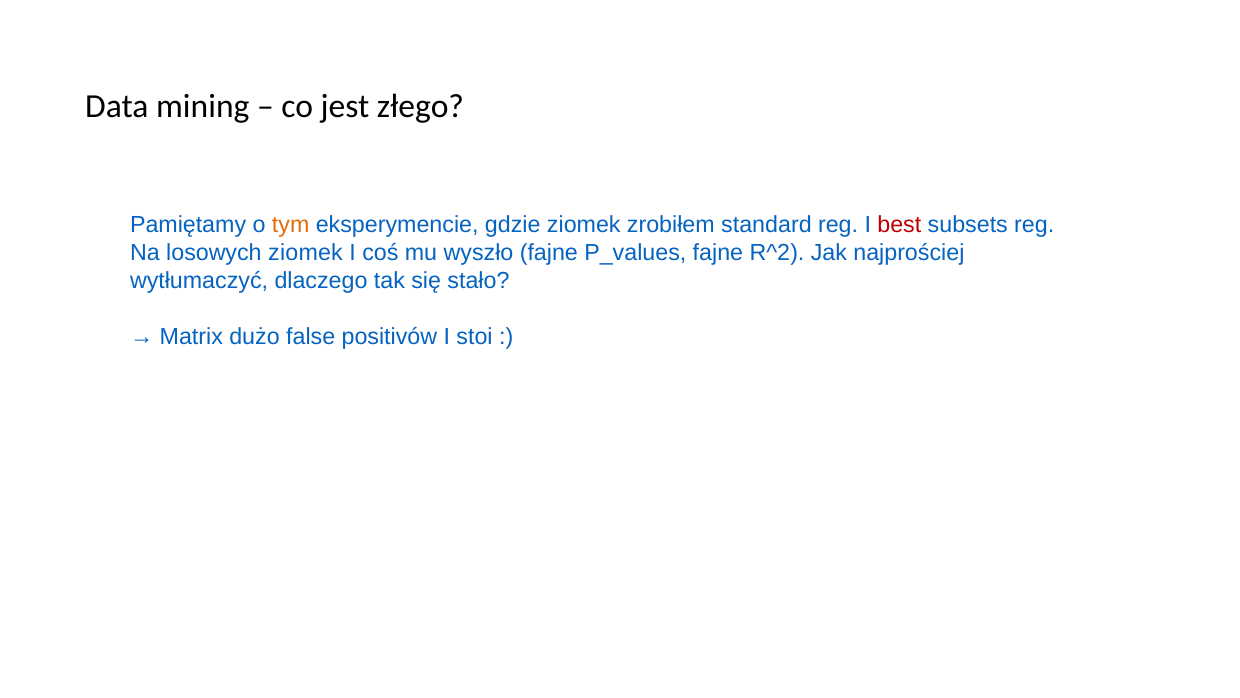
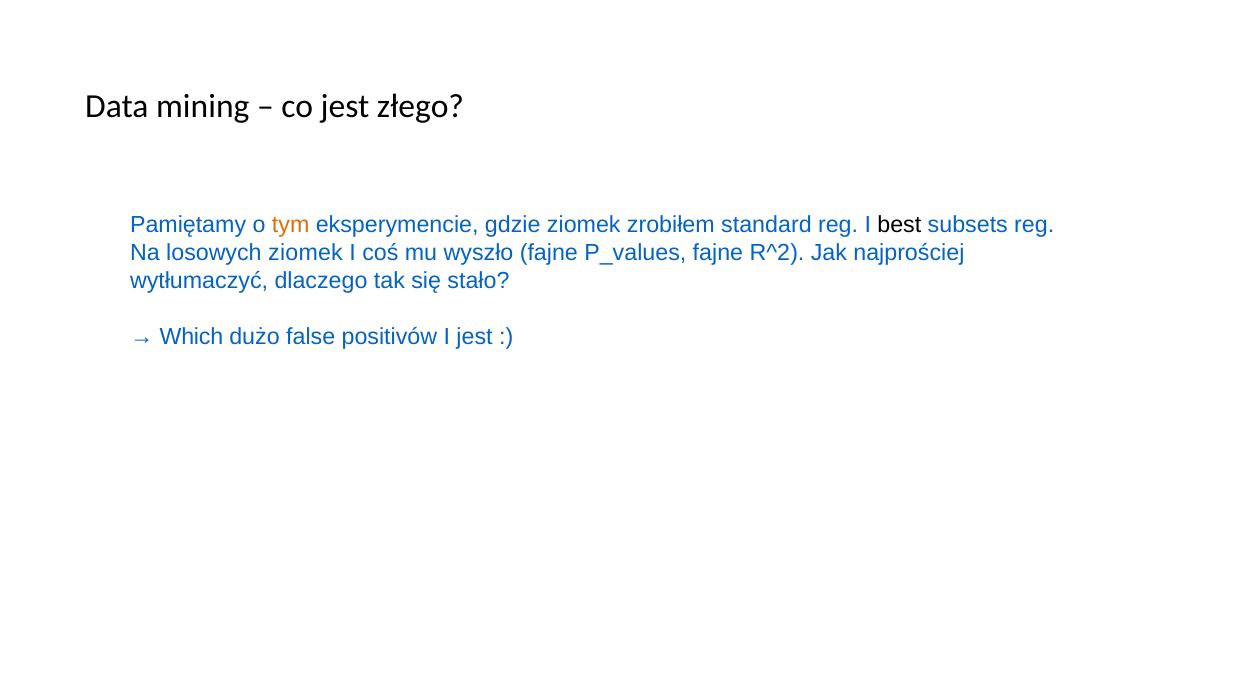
best colour: red -> black (899, 225)
Matrix: Matrix -> Which (191, 336)
I stoi: stoi -> jest (475, 336)
